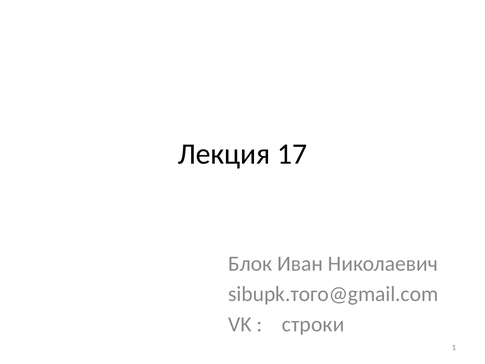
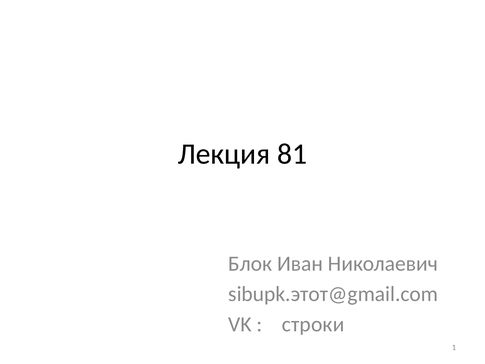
17: 17 -> 81 (292, 154)
sibupk.того@gmail.com: sibupk.того@gmail.com -> sibupk.этот@gmail.com (333, 294)
